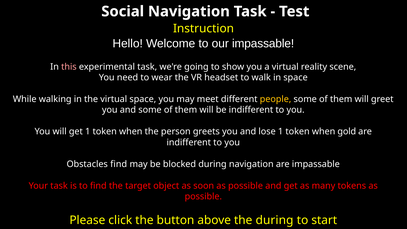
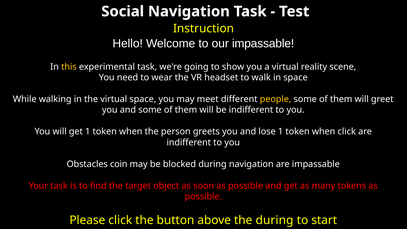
this colour: pink -> yellow (69, 67)
when gold: gold -> click (347, 132)
Obstacles find: find -> coin (119, 164)
